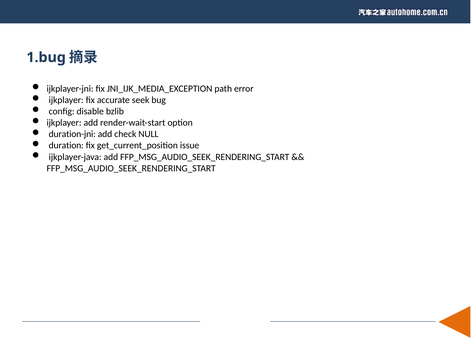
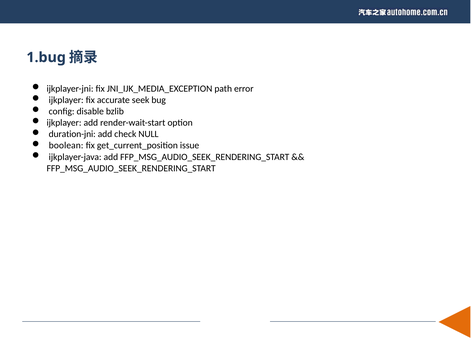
duration: duration -> boolean (66, 146)
